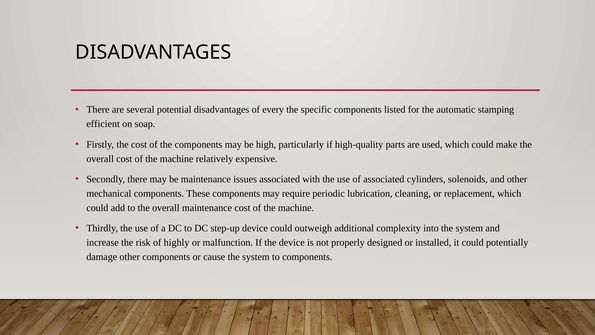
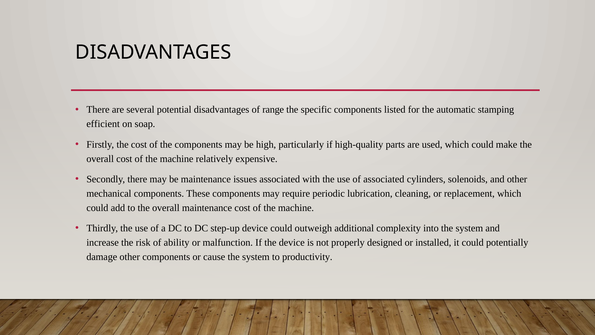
every: every -> range (273, 110)
highly: highly -> ability (177, 242)
to components: components -> productivity (307, 257)
